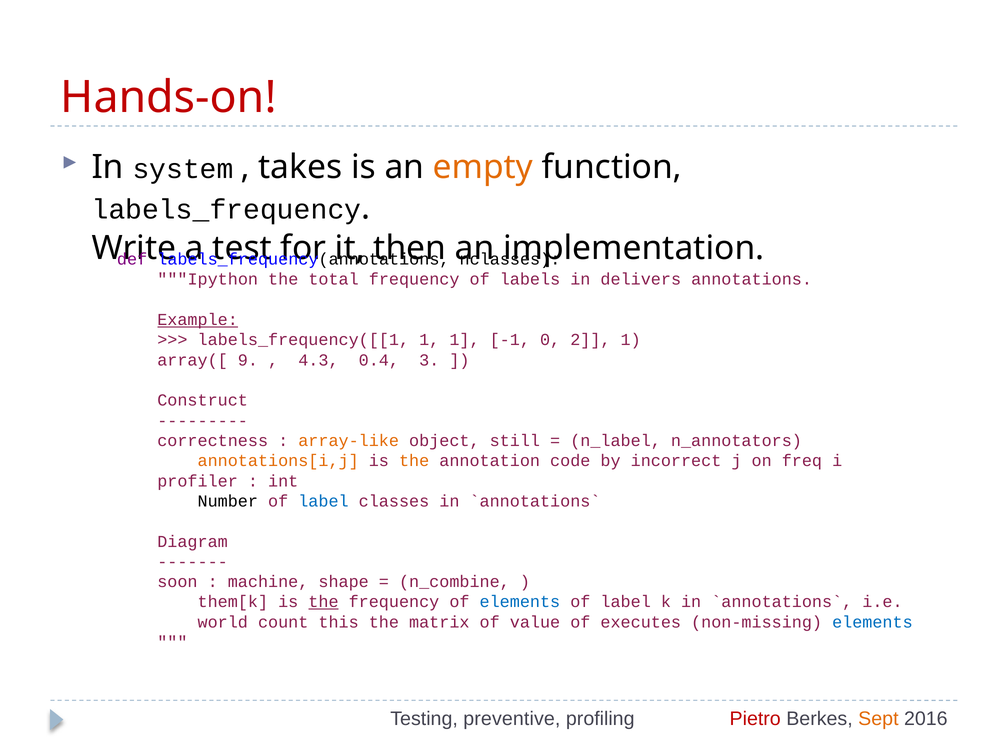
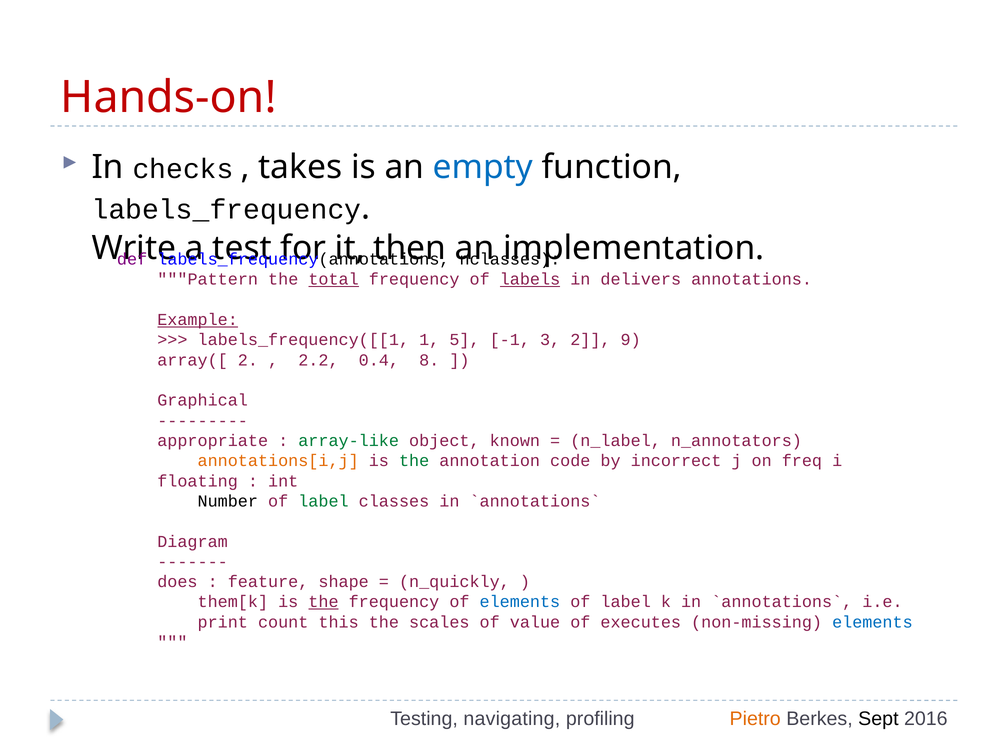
system: system -> checks (183, 169)
empty colour: orange -> blue (483, 167)
Ipython: Ipython -> Pattern (208, 279)
total underline: none -> present (334, 279)
labels underline: none -> present (530, 279)
1 1: 1 -> 5 (464, 340)
0: 0 -> 3 (550, 340)
2 1: 1 -> 9 (631, 340)
array([ 9: 9 -> 2 (248, 360)
4.3: 4.3 -> 2.2 (318, 360)
3: 3 -> 8 (429, 360)
Construct: Construct -> Graphical (203, 400)
correctness: correctness -> appropriate (213, 441)
array-like colour: orange -> green (349, 441)
still: still -> known (515, 441)
the colour: orange -> green (414, 461)
profiler: profiler -> floating (198, 481)
label colour: blue -> green (323, 501)
soon: soon -> does (177, 582)
machine: machine -> feature (268, 582)
n_combine: n_combine -> n_quickly (454, 582)
world: world -> print (223, 622)
matrix: matrix -> scales (439, 622)
preventive: preventive -> navigating (512, 719)
Pietro colour: red -> orange (755, 719)
Sept colour: orange -> black (878, 719)
